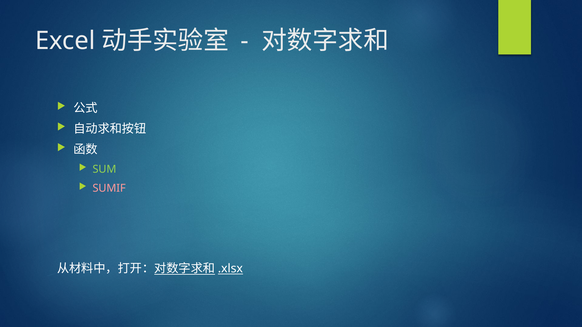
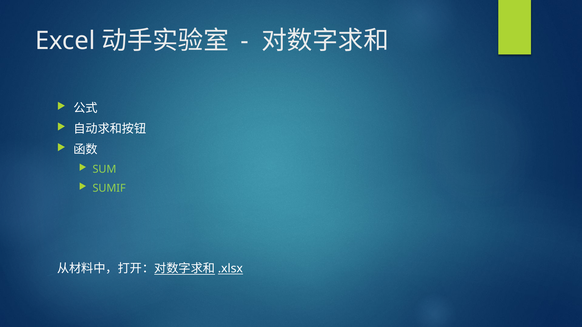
SUMIF colour: pink -> light green (109, 189)
